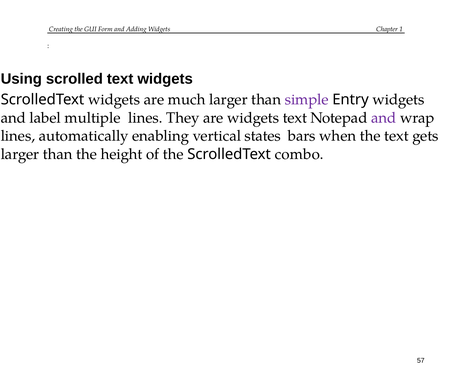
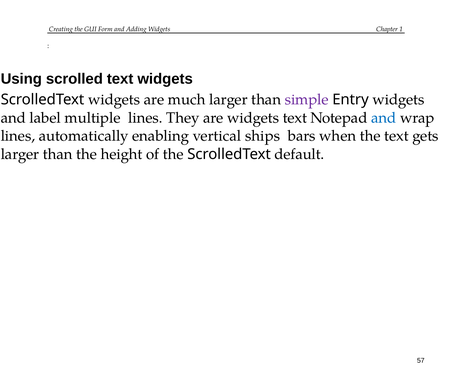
and colour: purple -> blue (384, 118)
states: states -> ships (263, 136)
combo: combo -> default (299, 154)
